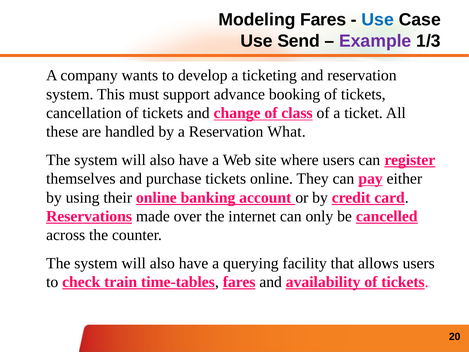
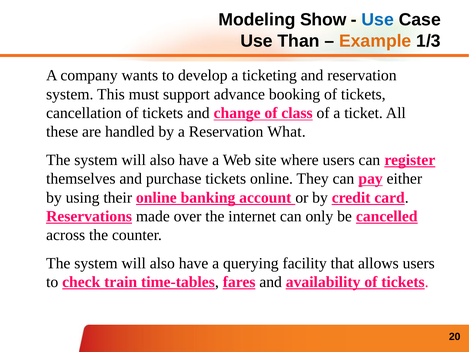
Modeling Fares: Fares -> Show (323, 20)
Send: Send -> Than (299, 41)
Example colour: purple -> orange (375, 41)
